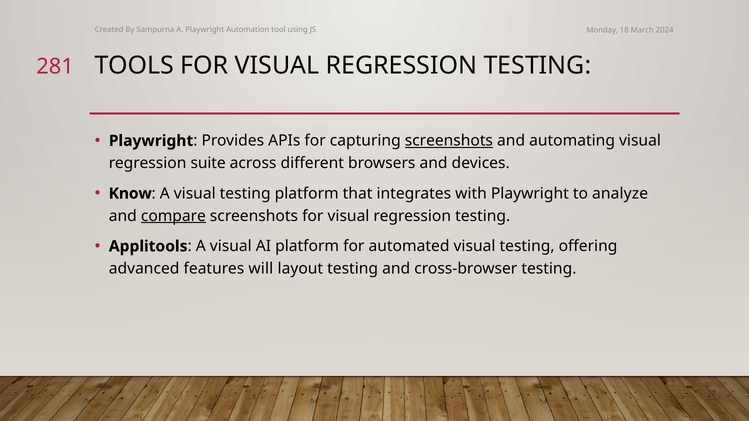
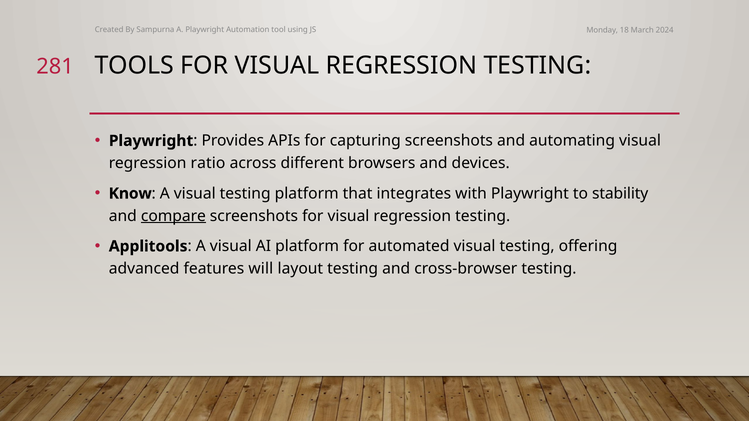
screenshots underline: present -> none (449, 141)
suite: suite -> ratio (208, 163)
analyze: analyze -> stability (620, 194)
